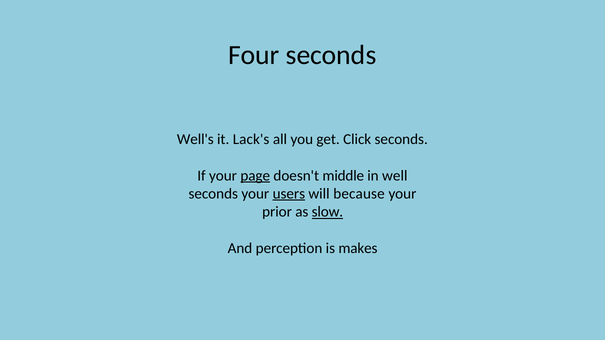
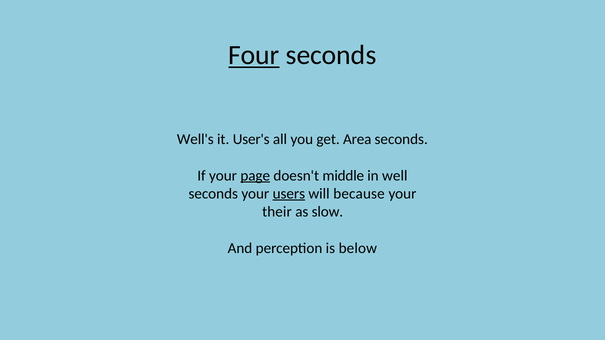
Four underline: none -> present (254, 55)
Lack's: Lack's -> User's (251, 139)
Click: Click -> Area (357, 139)
prior: prior -> their (277, 212)
slow underline: present -> none (327, 212)
makes: makes -> below (358, 248)
